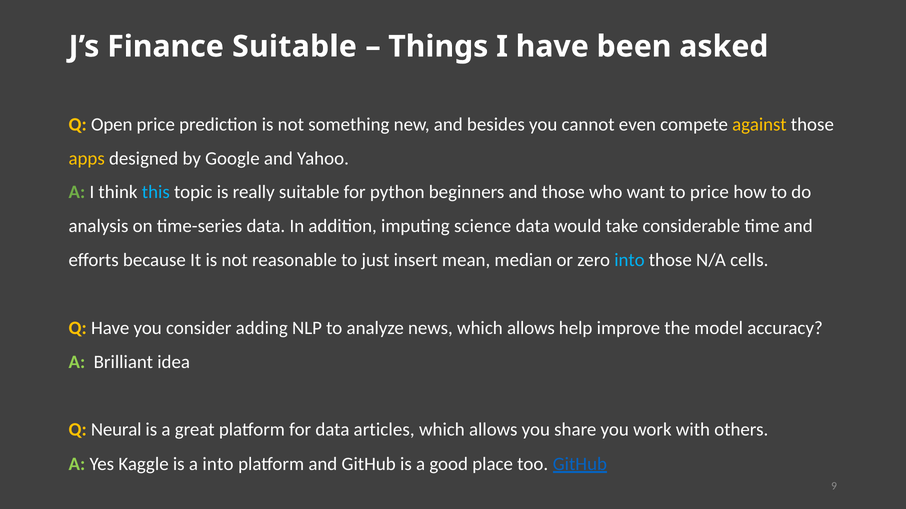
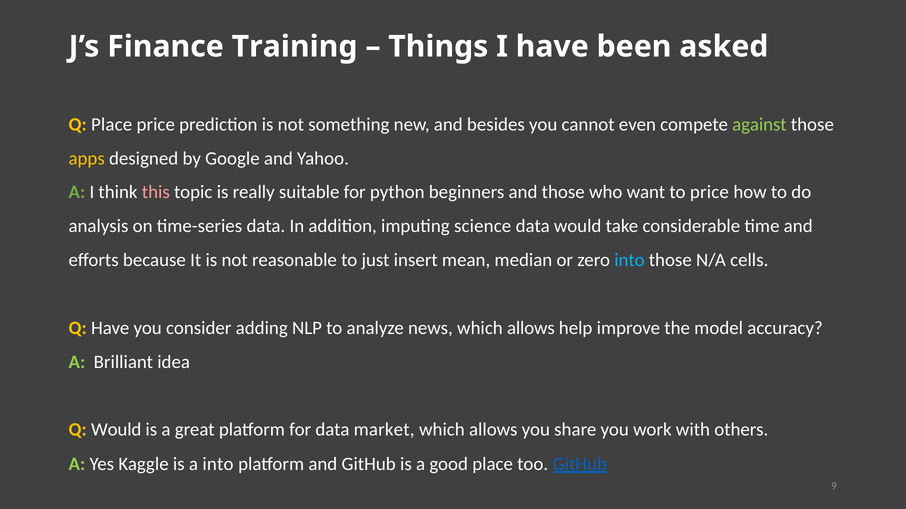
Finance Suitable: Suitable -> Training (295, 47)
Q Open: Open -> Place (112, 125)
against colour: yellow -> light green (759, 125)
this colour: light blue -> pink (156, 192)
Q Neural: Neural -> Would (116, 430)
articles: articles -> market (384, 430)
